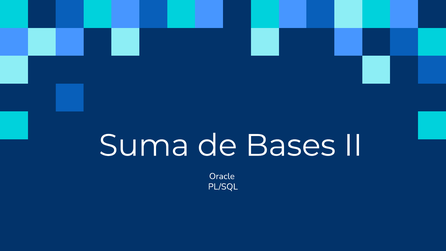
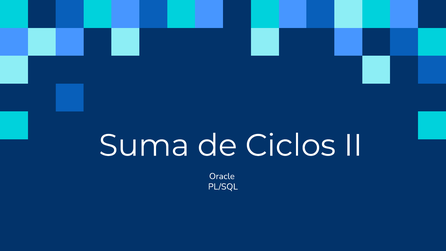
Bases: Bases -> Ciclos (290, 145)
